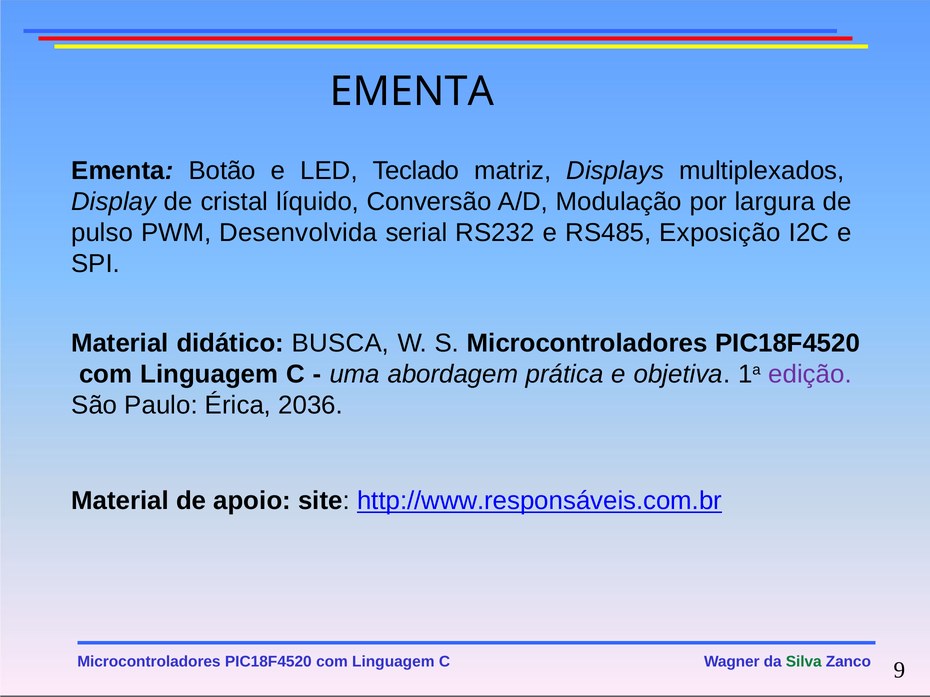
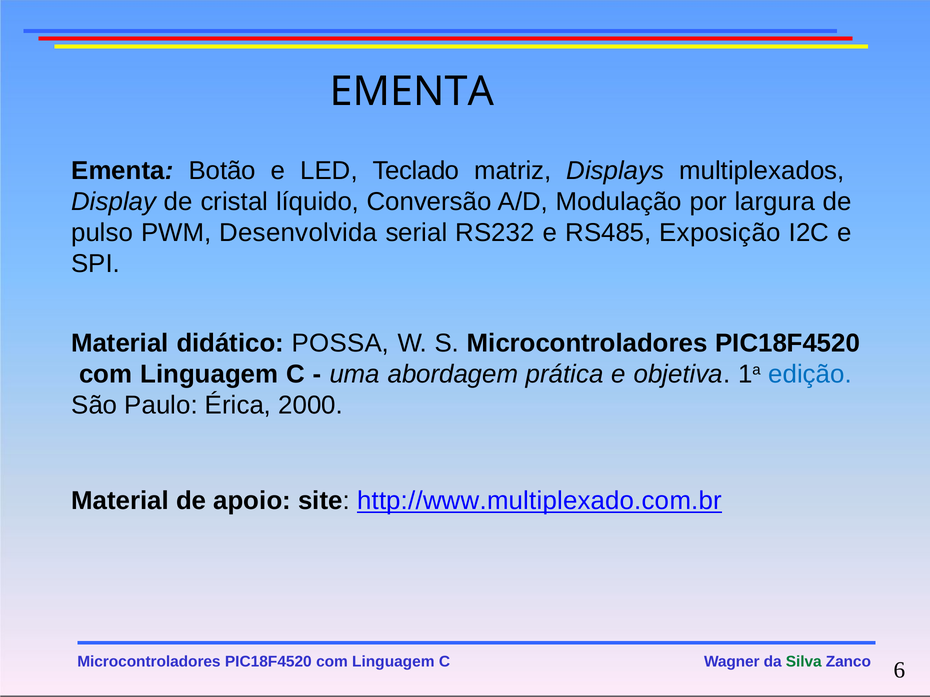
BUSCA: BUSCA -> POSSA (340, 343)
edição colour: purple -> blue (810, 374)
2036: 2036 -> 2000 (311, 405)
http://www.responsáveis.com.br: http://www.responsáveis.com.br -> http://www.multiplexado.com.br (539, 501)
9: 9 -> 6 (899, 671)
